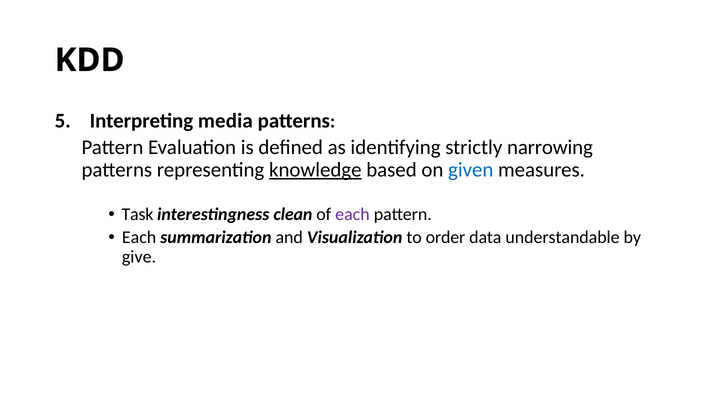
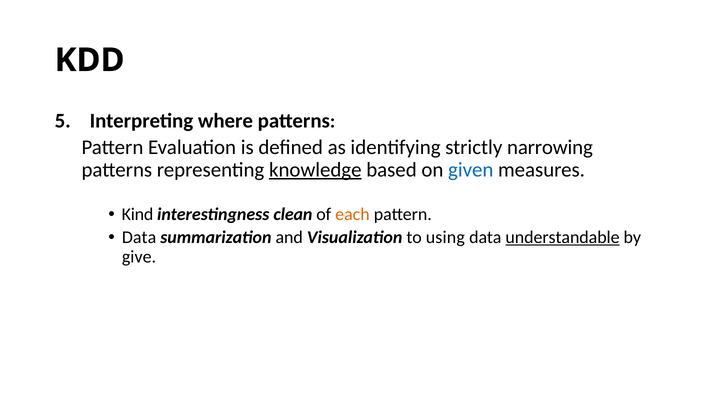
media: media -> where (225, 121)
Task: Task -> Kind (138, 215)
each colour: purple -> orange (352, 215)
Each: Each -> Data (139, 238)
order: order -> using (445, 238)
understandable underline: none -> present (563, 238)
